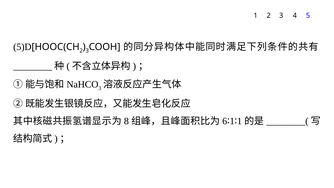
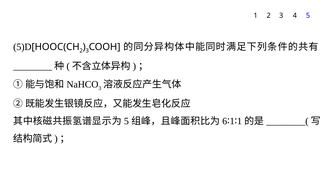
8: 8 -> 5 (126, 121)
